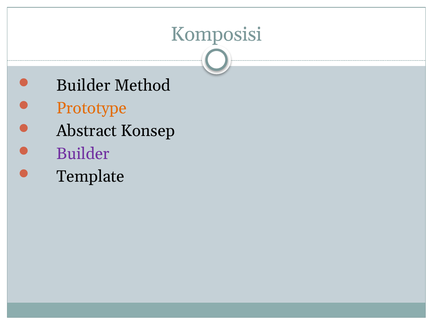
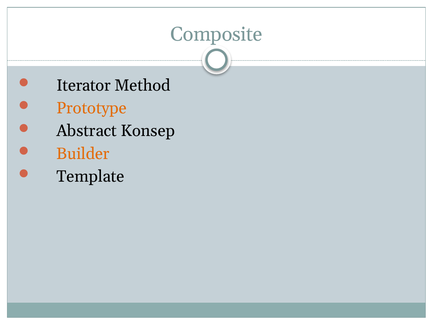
Komposisi: Komposisi -> Composite (216, 34)
Builder: Builder -> Iterator (84, 85)
Builder colour: purple -> orange (83, 154)
